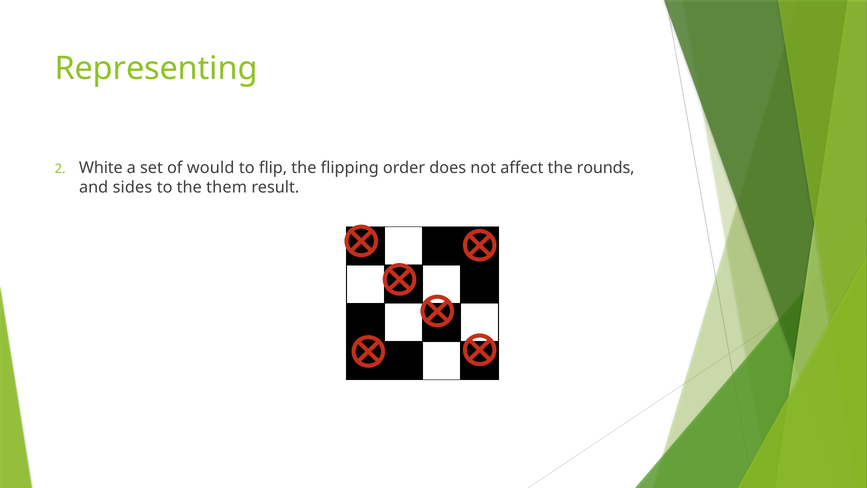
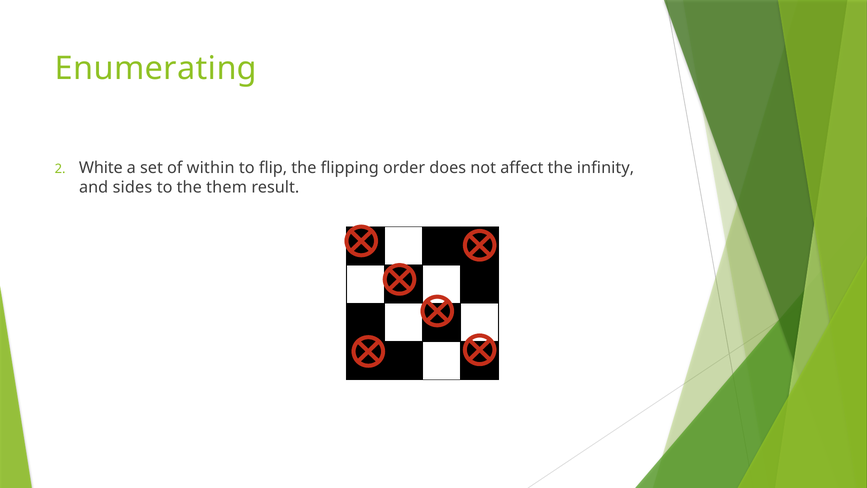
Representing: Representing -> Enumerating (156, 68)
would: would -> within (211, 168)
rounds: rounds -> infinity (605, 168)
